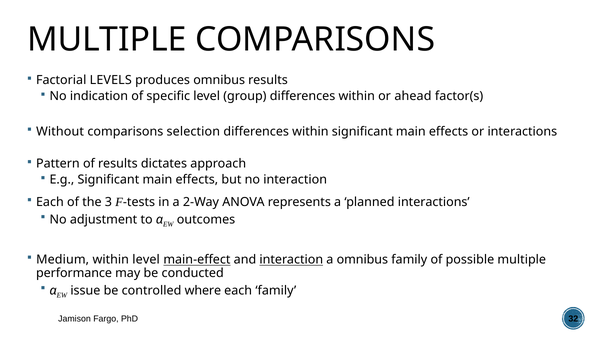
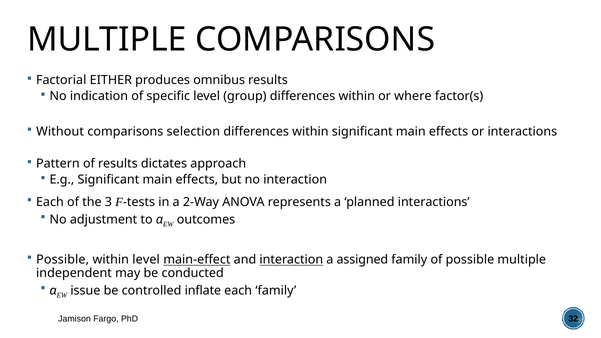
LEVELS: LEVELS -> EITHER (111, 80)
ahead: ahead -> where (413, 96)
Medium: Medium -> Possible (63, 260)
a omnibus: omnibus -> assigned (362, 260)
performance: performance -> independent (74, 273)
where: where -> inflate (203, 291)
